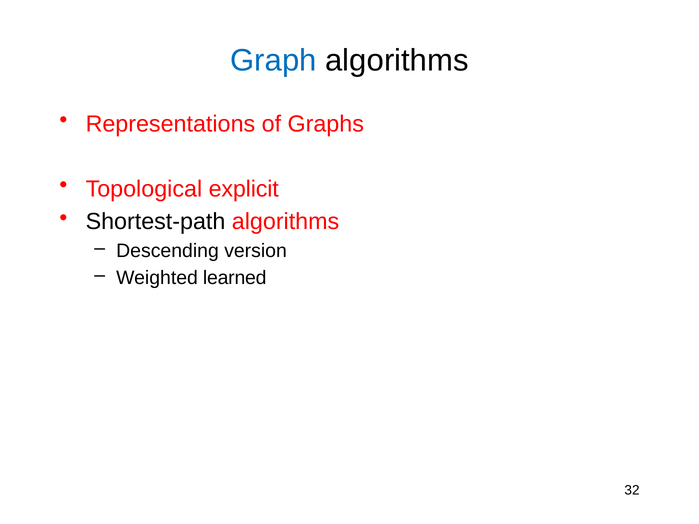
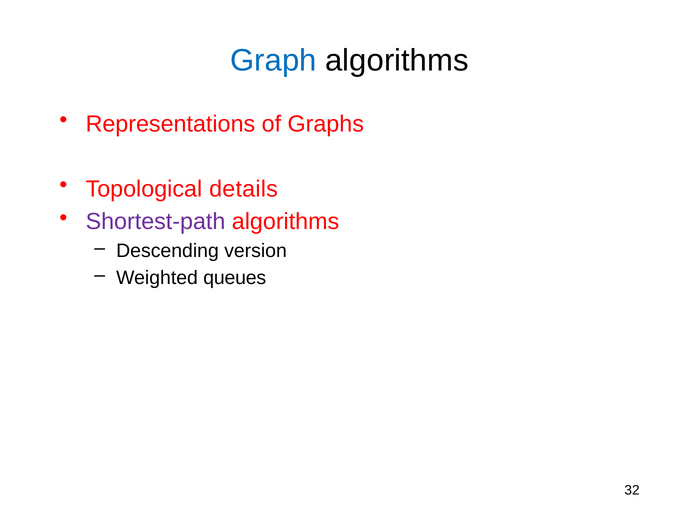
explicit: explicit -> details (243, 189)
Shortest-path colour: black -> purple (156, 222)
learned: learned -> queues (235, 278)
